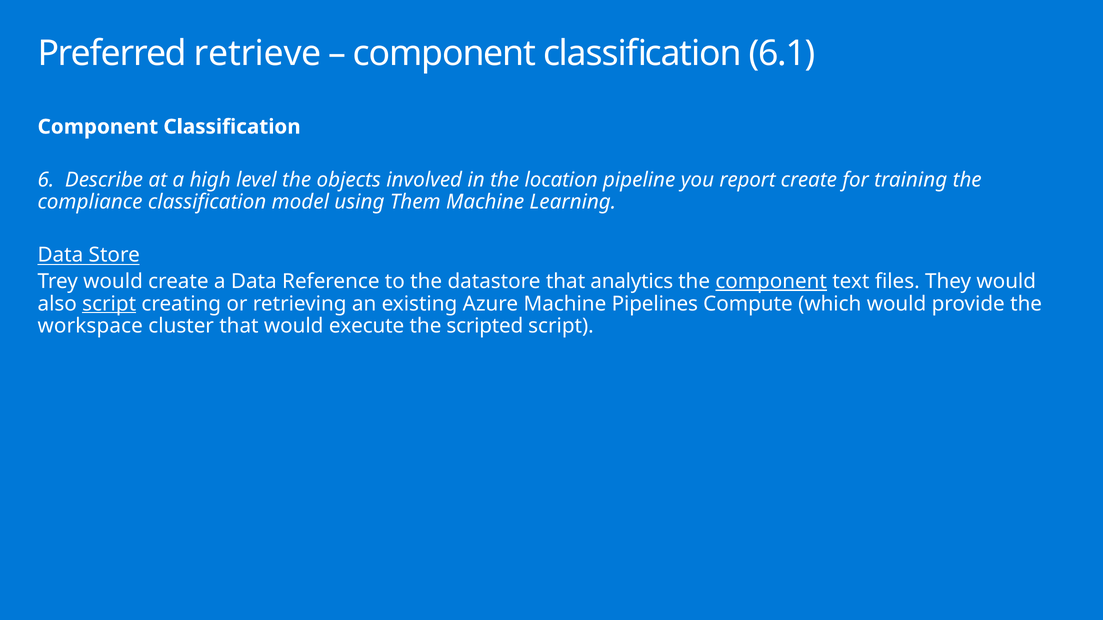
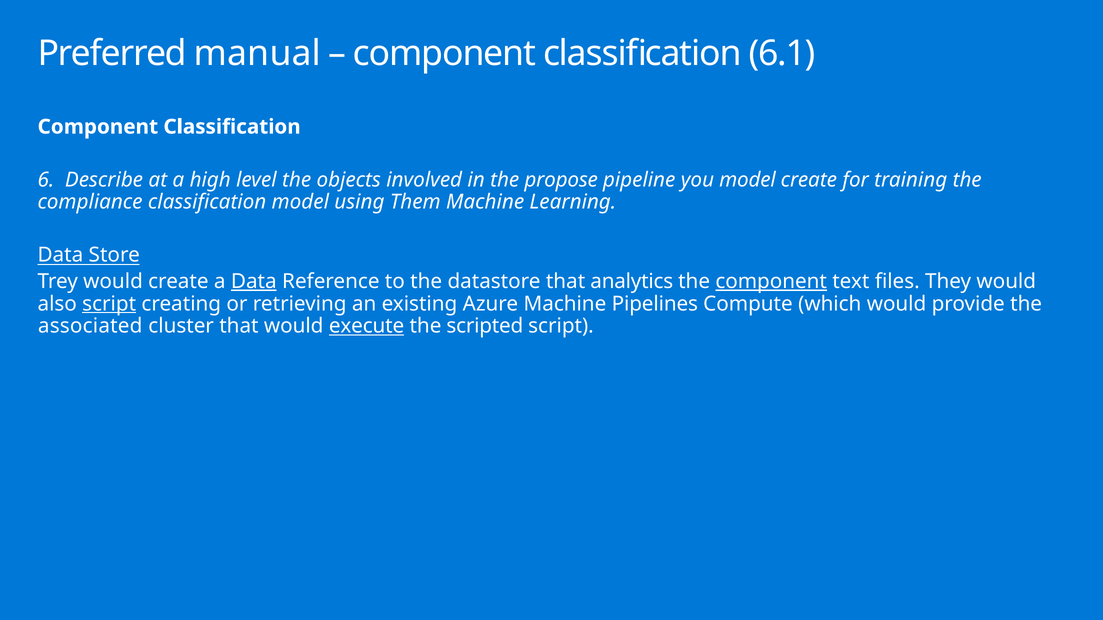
retrieve: retrieve -> manual (257, 53)
location: location -> propose (561, 180)
you report: report -> model (748, 180)
Data underline: none -> present (254, 282)
workspace: workspace -> associated (90, 326)
execute underline: none -> present (367, 326)
